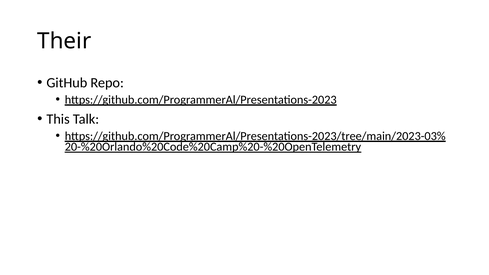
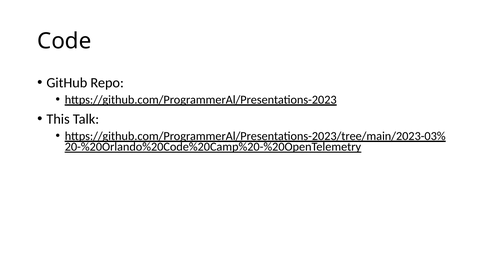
Their: Their -> Code (64, 41)
